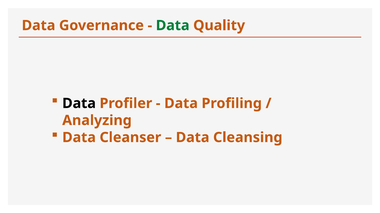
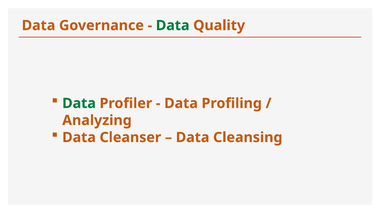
Data colour: black -> green (79, 104)
